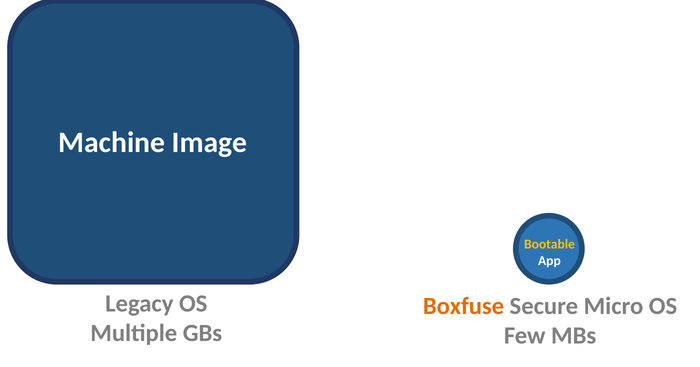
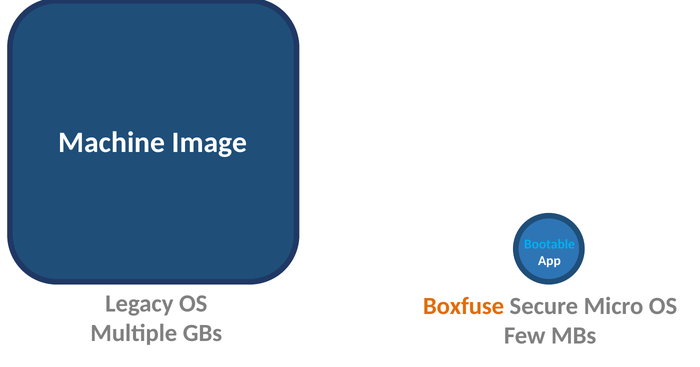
Bootable colour: yellow -> light blue (549, 245)
